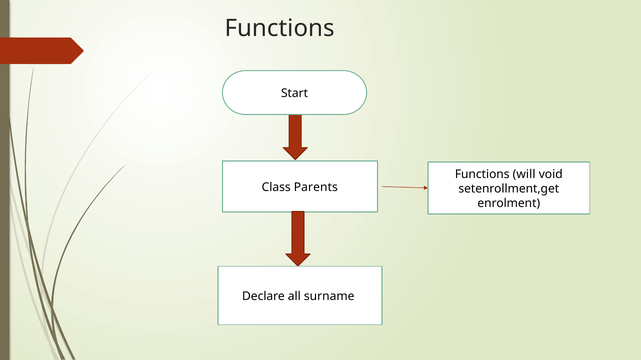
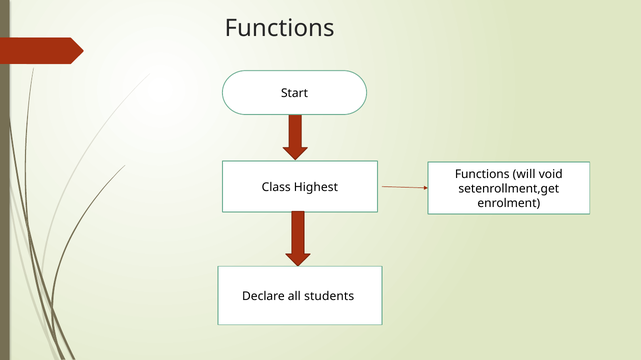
Parents: Parents -> Highest (316, 188)
surname: surname -> students (329, 297)
